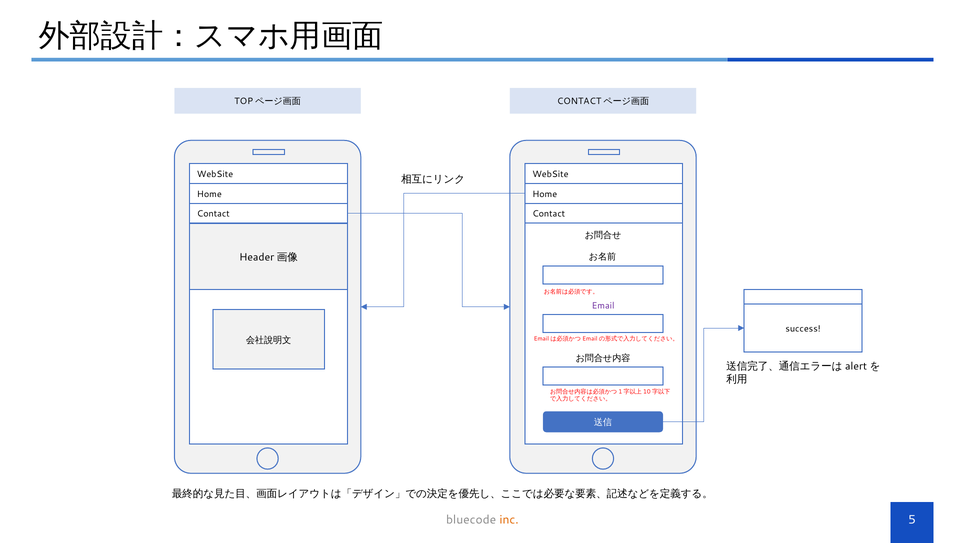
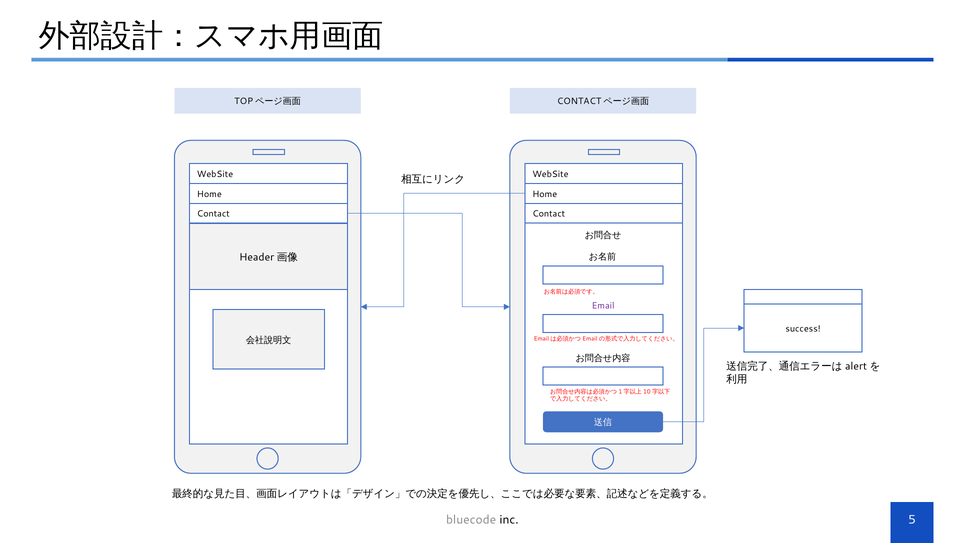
inc colour: orange -> black (509, 520)
